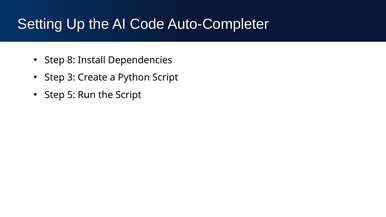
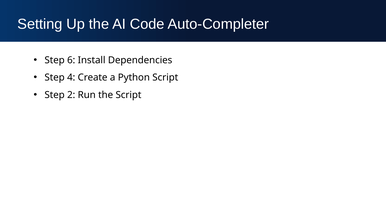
8: 8 -> 6 (71, 60)
3: 3 -> 4 (71, 78)
5: 5 -> 2 (71, 95)
